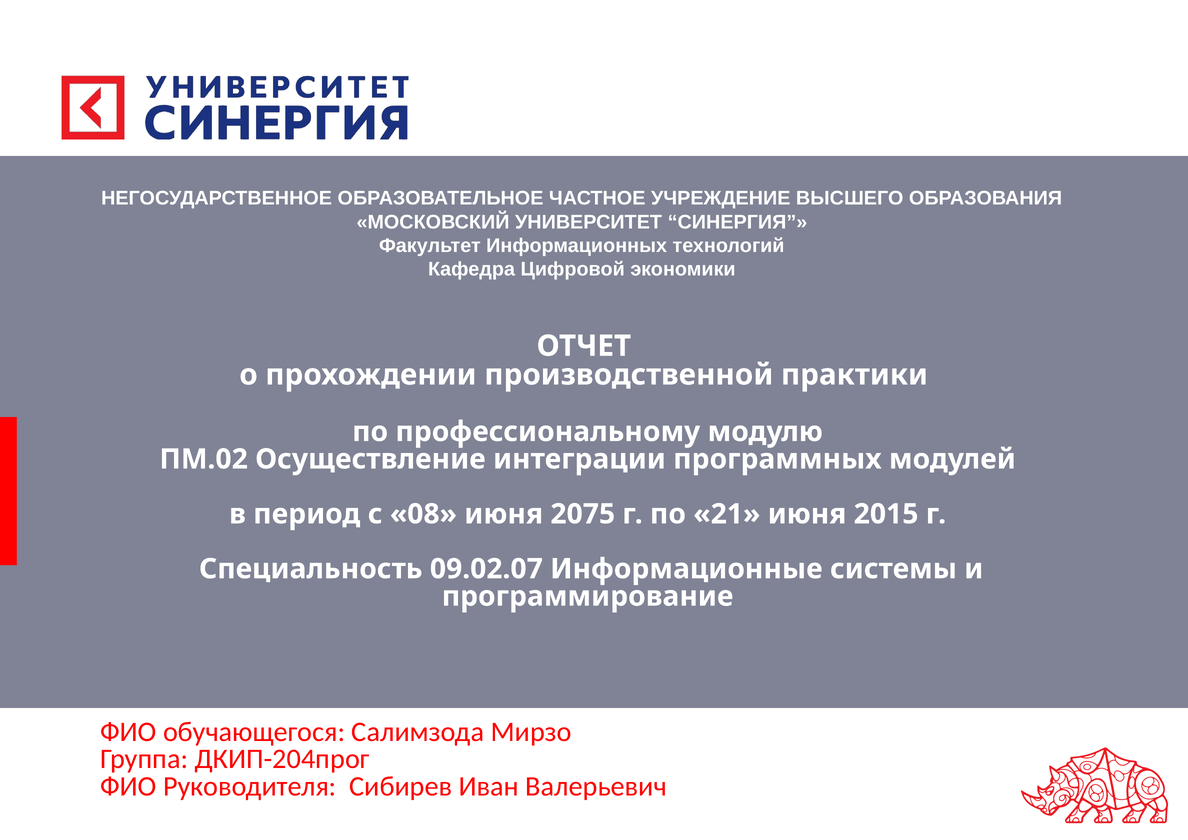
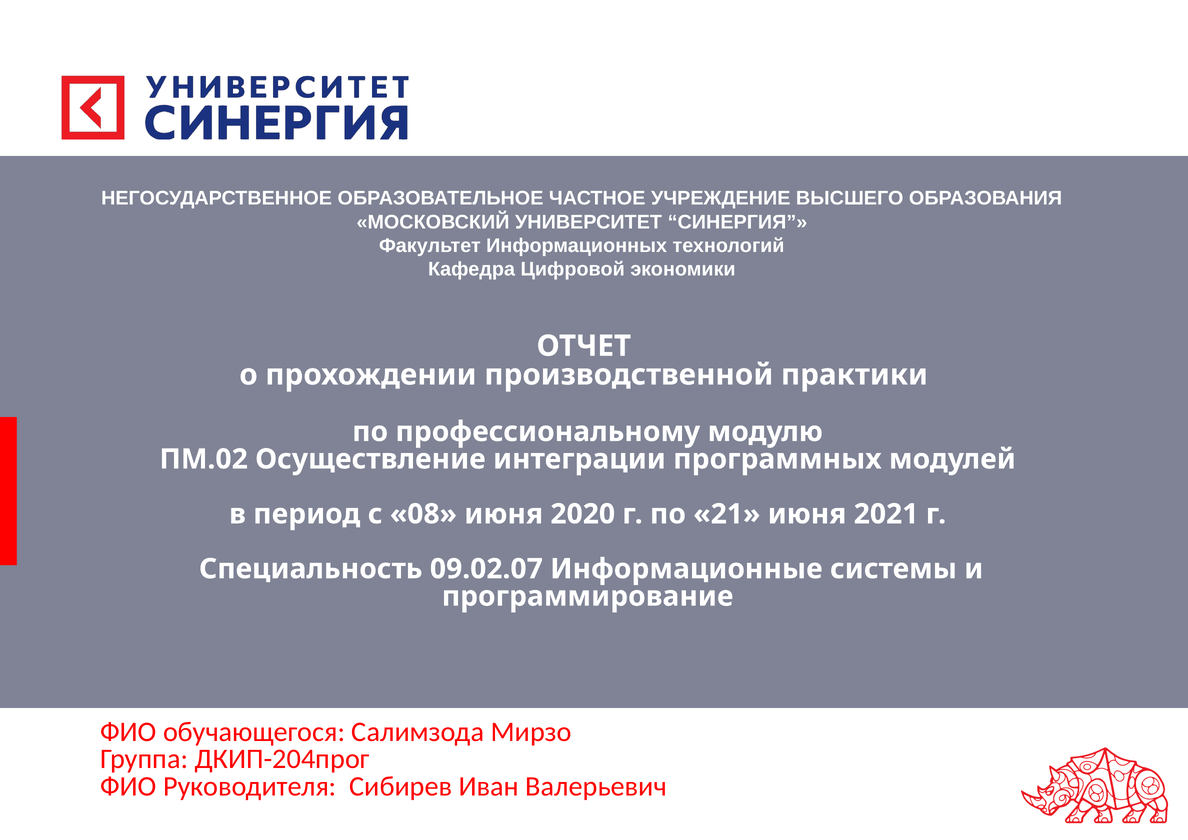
2075: 2075 -> 2020 (583, 514)
2015: 2015 -> 2021 (886, 514)
